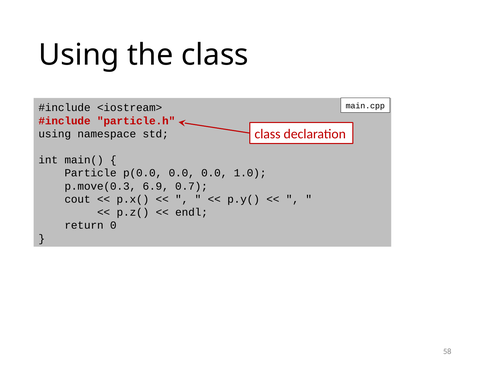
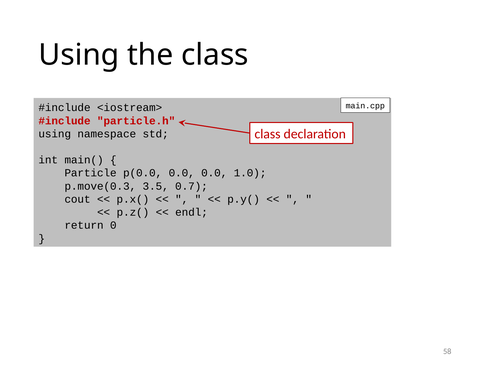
6.9: 6.9 -> 3.5 (156, 186)
